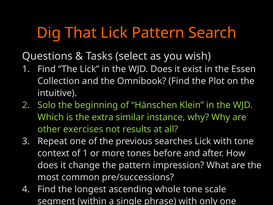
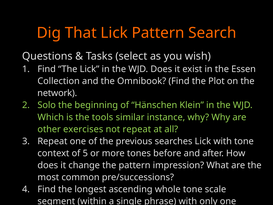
intuitive: intuitive -> network (57, 93)
extra: extra -> tools (103, 117)
not results: results -> repeat (137, 129)
of 1: 1 -> 5 (85, 153)
